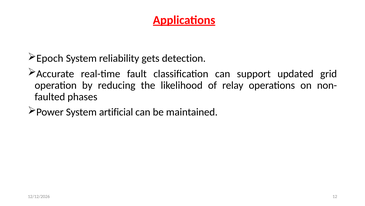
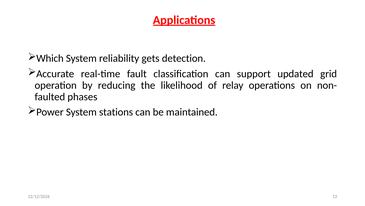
Epoch: Epoch -> Which (50, 58)
artificial: artificial -> stations (116, 112)
